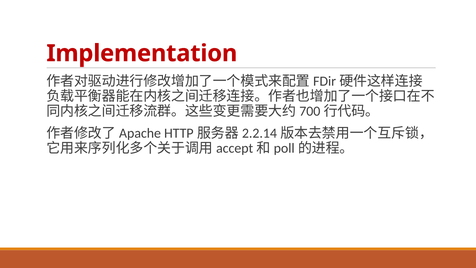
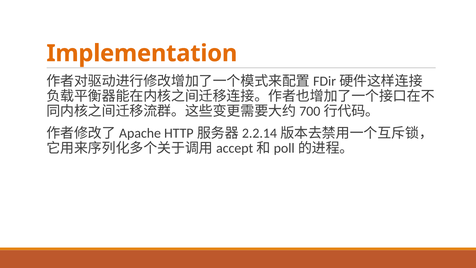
Implementation colour: red -> orange (142, 53)
